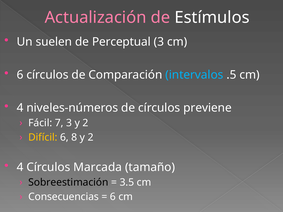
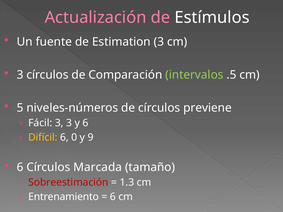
suelen: suelen -> fuente (54, 42)
Perceptual: Perceptual -> Estimation (121, 42)
6: 6 -> 3 (20, 75)
intervalos colour: light blue -> light green (194, 75)
4: 4 -> 5 (20, 108)
Fácil 7: 7 -> 3 (59, 123)
3 y 2: 2 -> 6 (85, 123)
8: 8 -> 0 (74, 137)
2: 2 -> 9 (91, 137)
4: 4 -> 6 (20, 167)
Sobreestimación colour: black -> red (68, 183)
3.5: 3.5 -> 1.3 (127, 183)
Consecuencias: Consecuencias -> Entrenamiento (64, 197)
